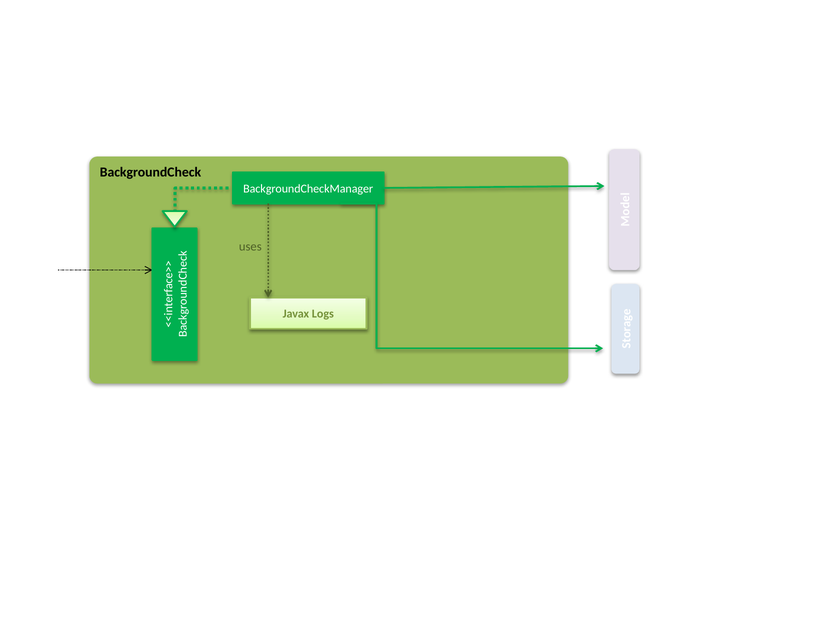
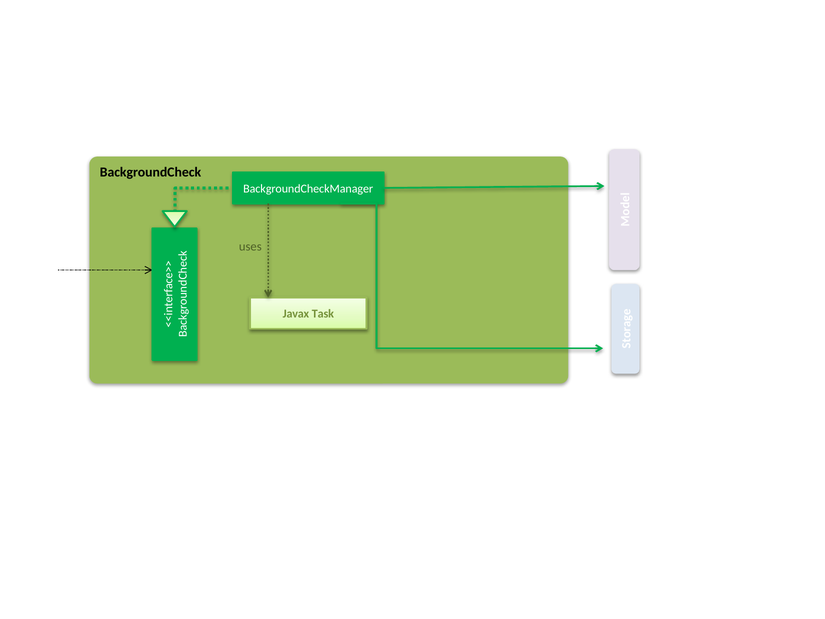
Logs: Logs -> Task (323, 314)
